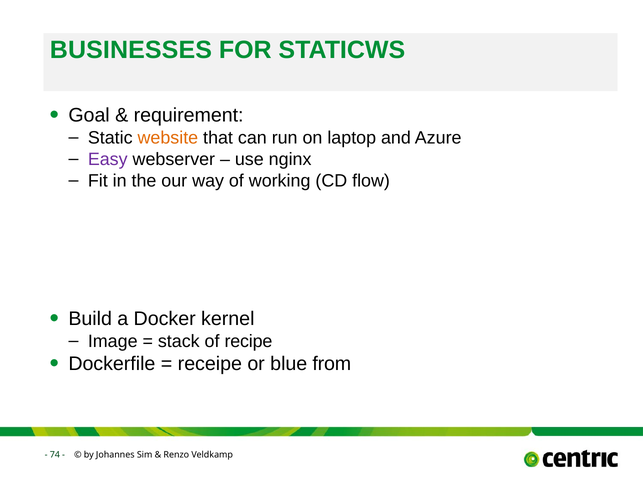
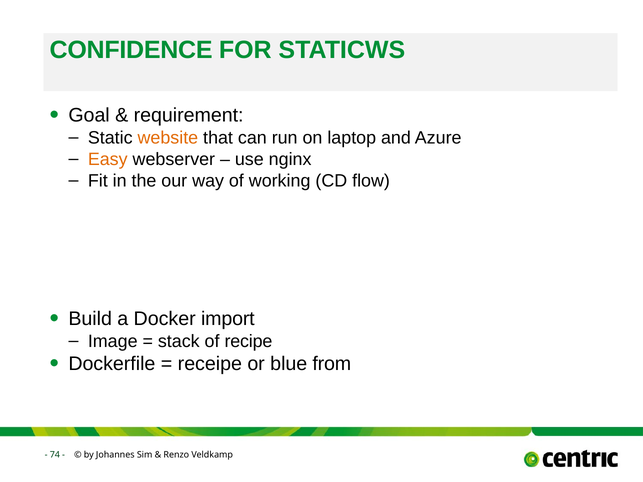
BUSINESSES: BUSINESSES -> CONFIDENCE (131, 50)
Easy colour: purple -> orange (108, 159)
kernel: kernel -> import (228, 319)
